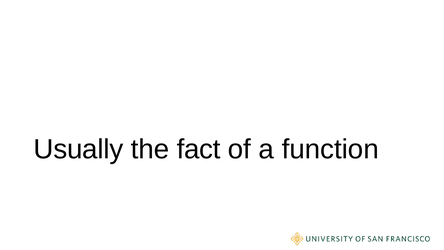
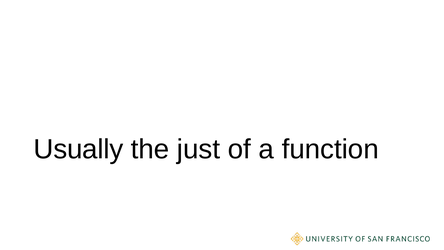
fact: fact -> just (199, 149)
